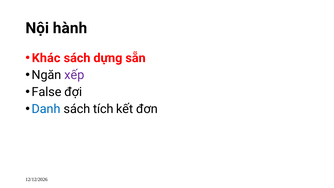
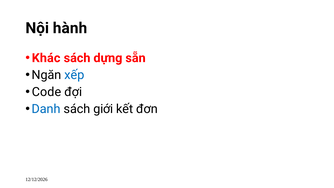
xếp colour: purple -> blue (74, 75)
False: False -> Code (46, 92)
tích: tích -> giới (103, 109)
